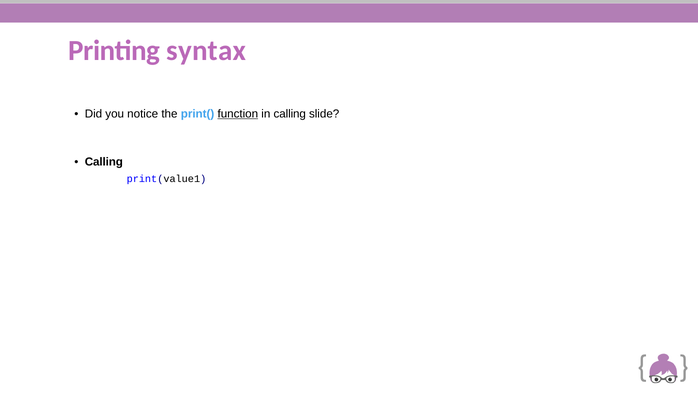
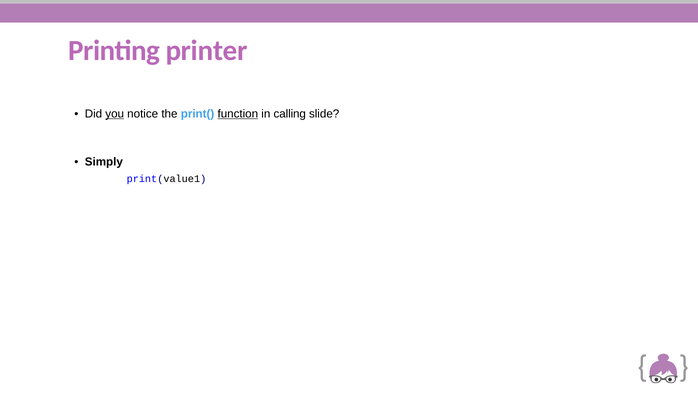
syntax: syntax -> printer (207, 51)
you underline: none -> present (115, 114)
Calling: Calling -> Simply (104, 162)
